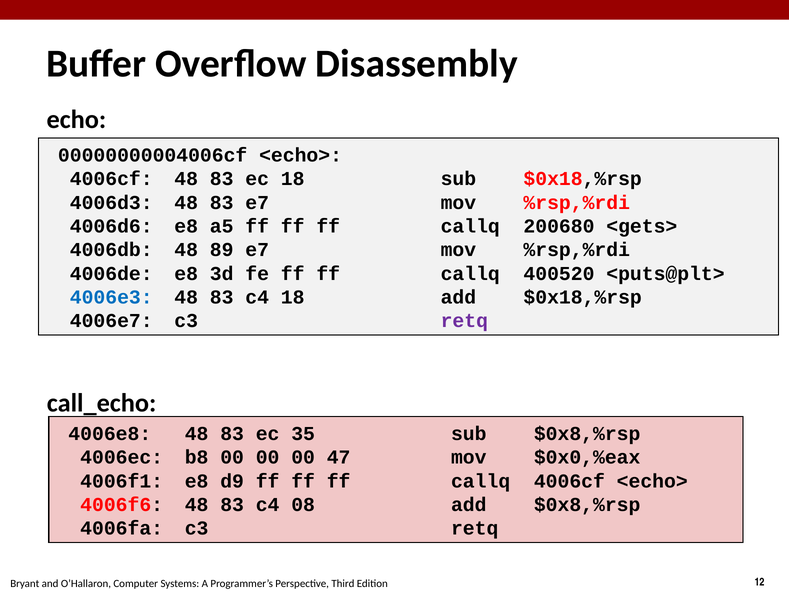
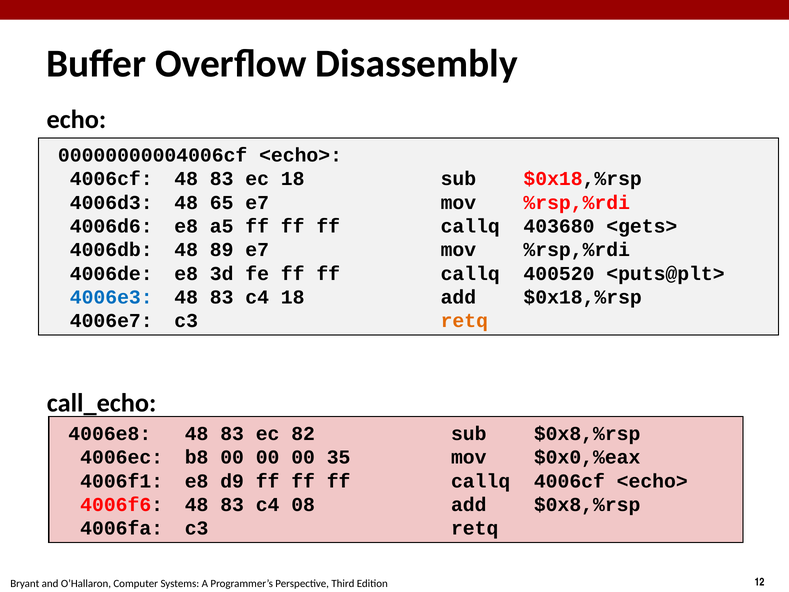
4006d3 48 83: 83 -> 65 (222, 202)
200680: 200680 -> 403680 (559, 226)
retq colour: purple -> orange (464, 321)
35: 35 -> 82 (303, 433)
47: 47 -> 35 (339, 457)
